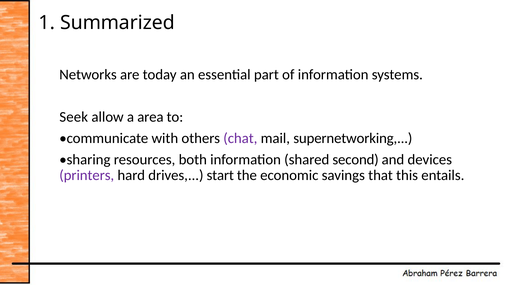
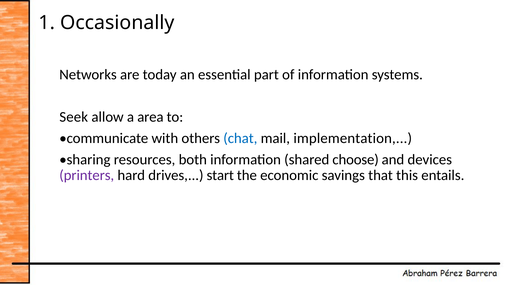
Summarized: Summarized -> Occasionally (117, 23)
chat colour: purple -> blue (240, 138)
supernetworking: supernetworking -> implementation (353, 138)
second: second -> choose (356, 160)
